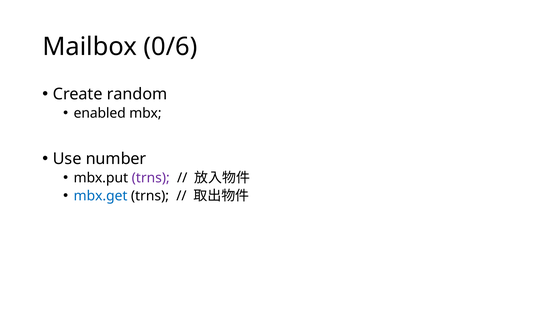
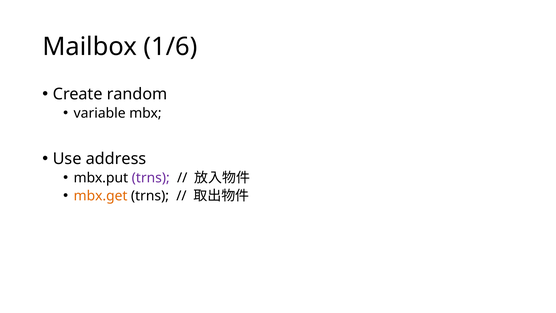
0/6: 0/6 -> 1/6 (171, 47)
enabled: enabled -> variable (100, 113)
number: number -> address (116, 159)
mbx.get colour: blue -> orange (101, 196)
